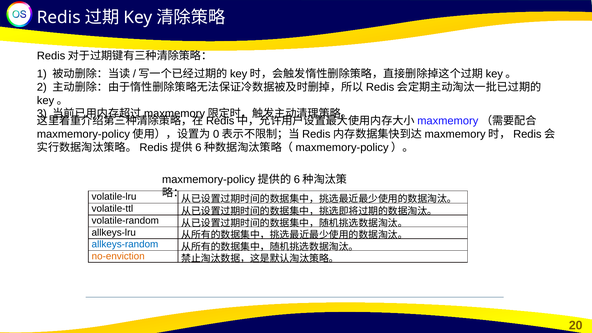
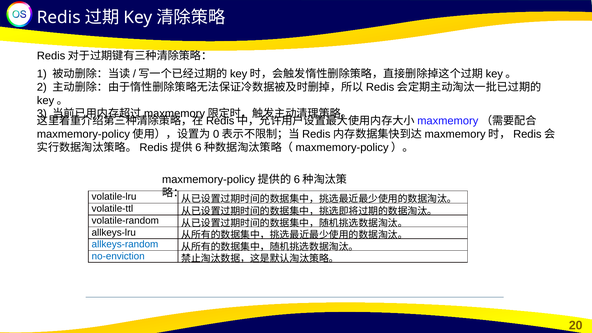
no-enviction colour: orange -> blue (118, 256)
